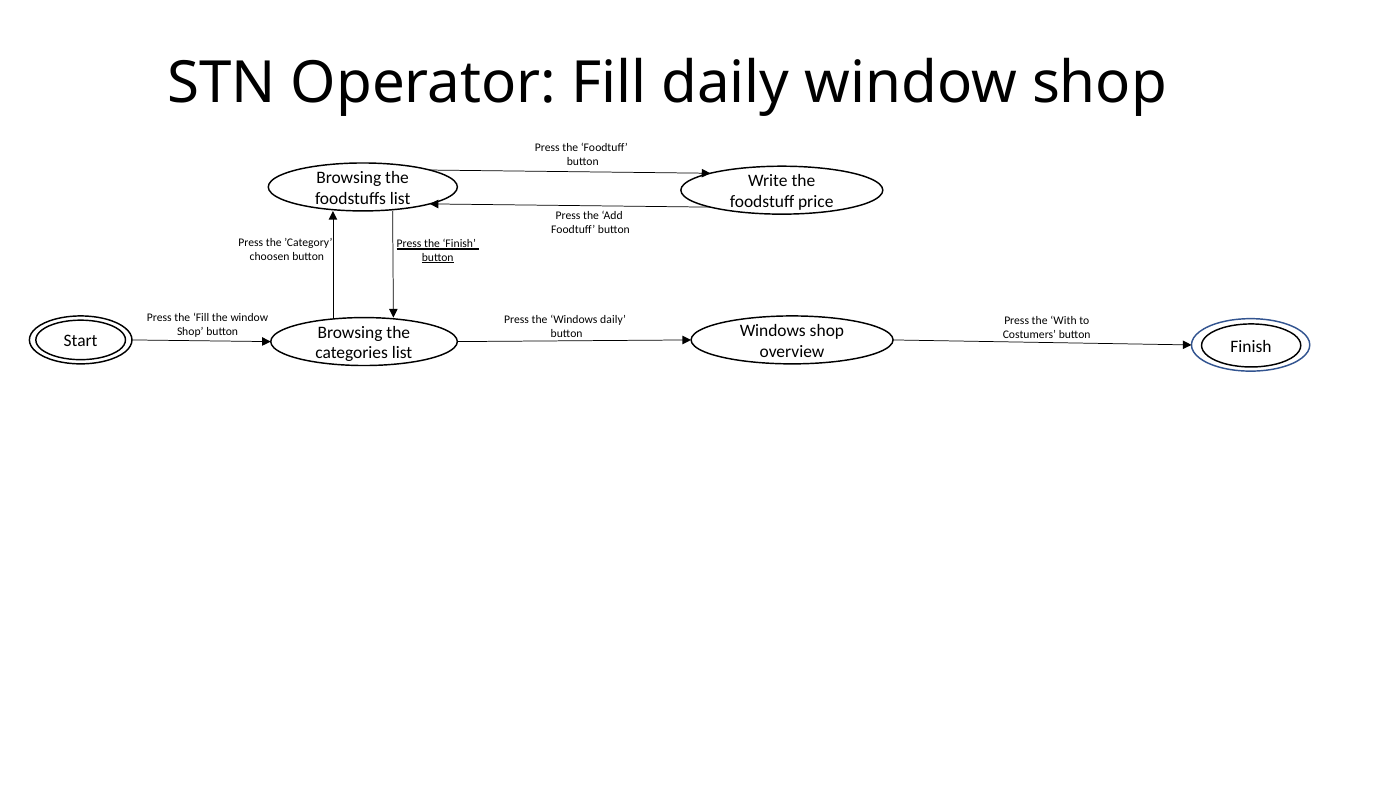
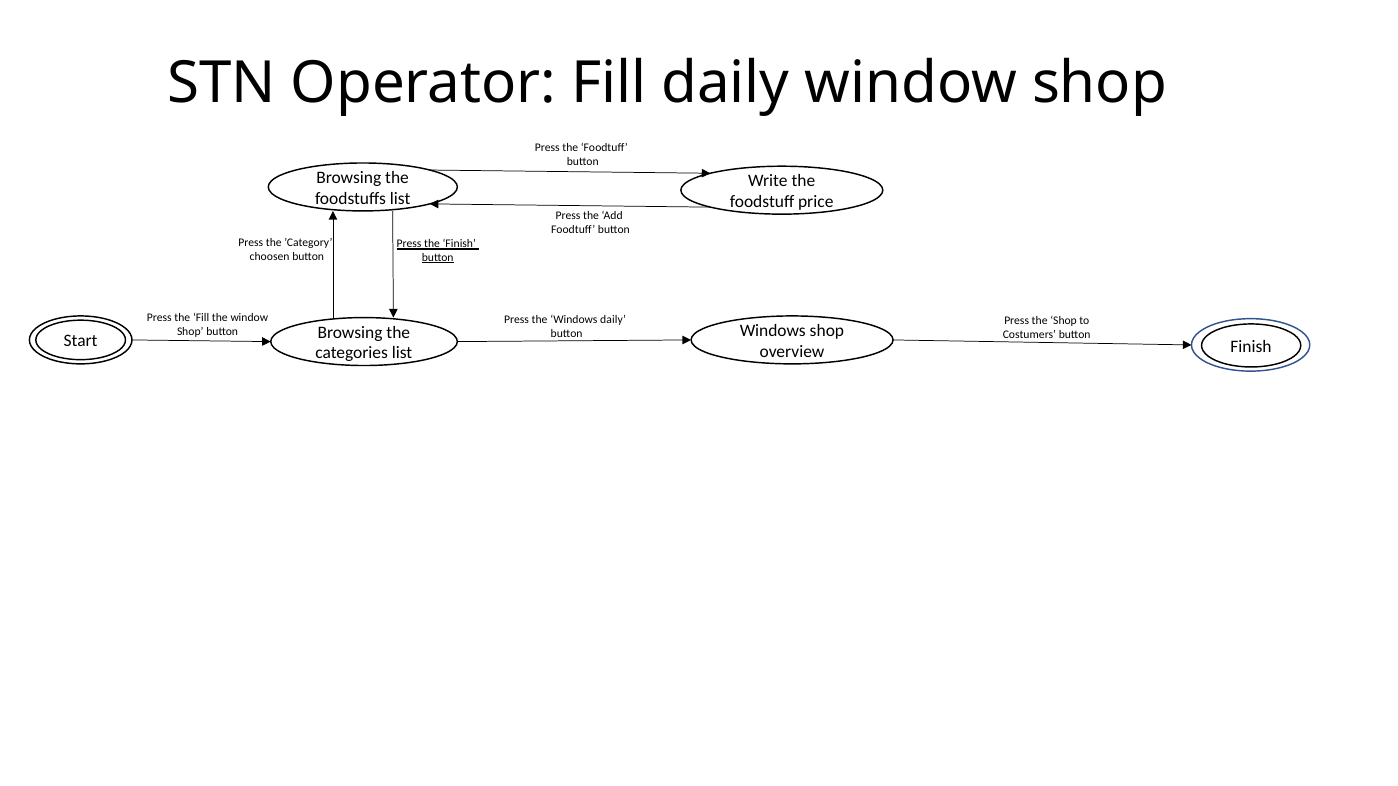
the With: With -> Shop (1064, 321)
